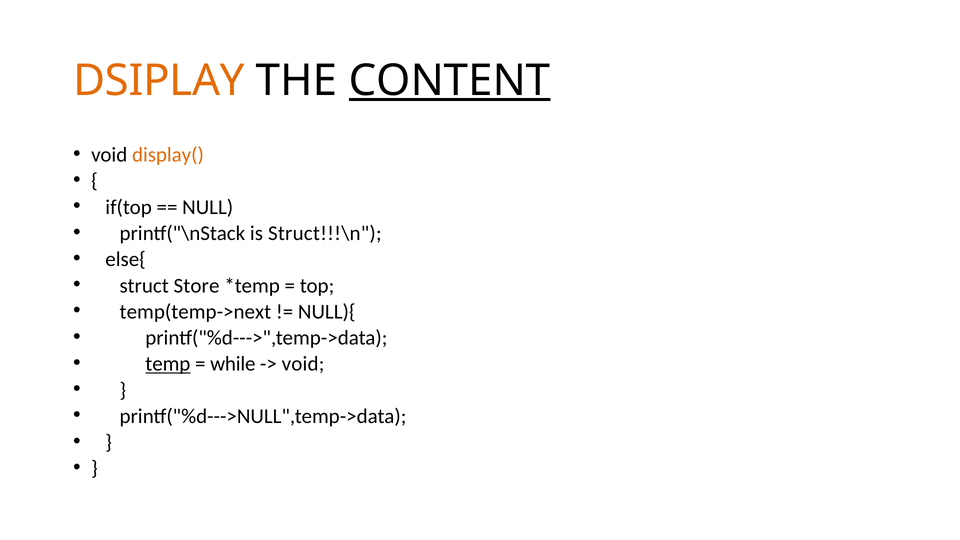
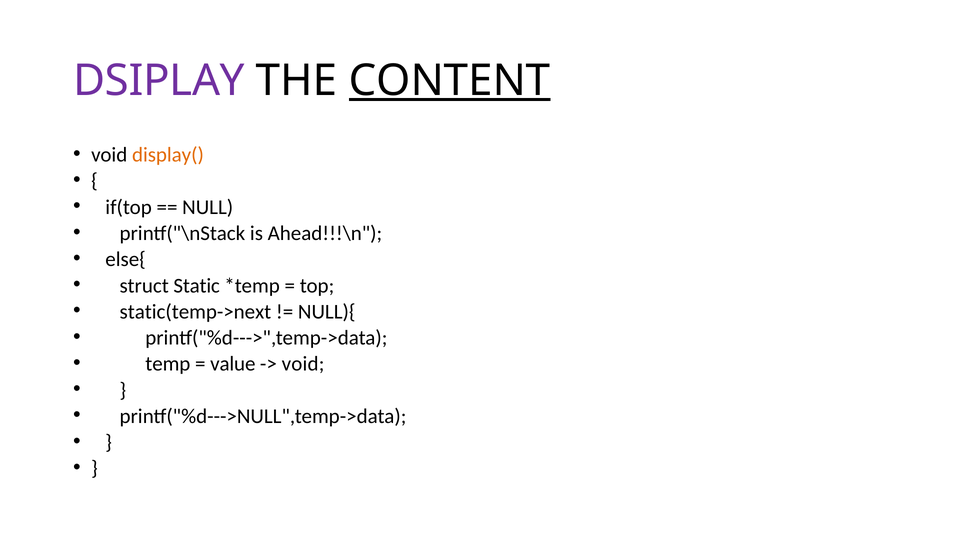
DSIPLAY colour: orange -> purple (159, 81)
Struct!!!\n: Struct!!!\n -> Ahead!!!\n (325, 233)
Store: Store -> Static (197, 286)
temp(temp->next: temp(temp->next -> static(temp->next (195, 312)
temp underline: present -> none (168, 364)
while: while -> value (233, 364)
